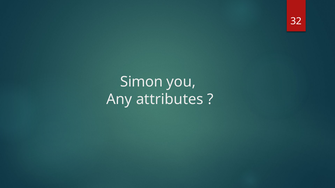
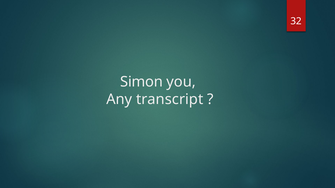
attributes: attributes -> transcript (170, 100)
